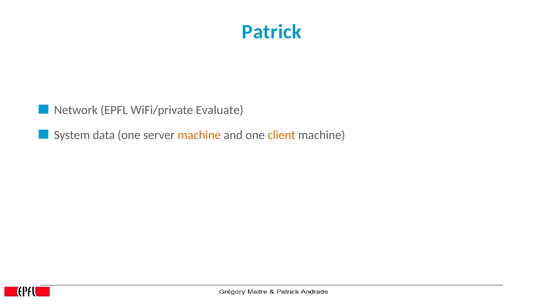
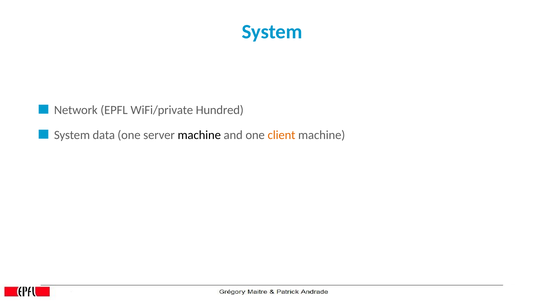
Patrick: Patrick -> System (272, 32)
Evaluate: Evaluate -> Hundred (220, 110)
machine colour: orange -> black (199, 135)
